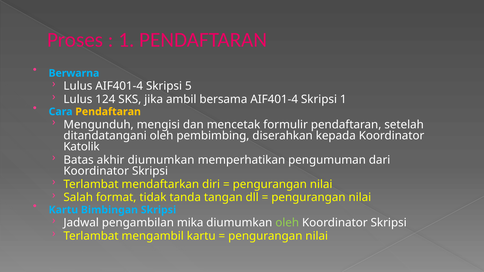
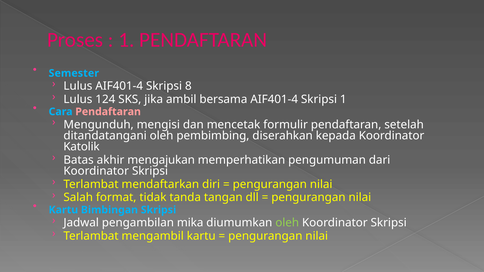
Berwarna: Berwarna -> Semester (74, 73)
5: 5 -> 8 (188, 86)
Pendaftaran colour: yellow -> pink (108, 112)
akhir diumumkan: diumumkan -> mengajukan (161, 160)
